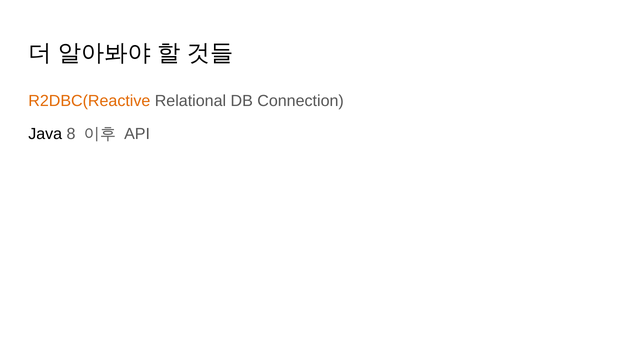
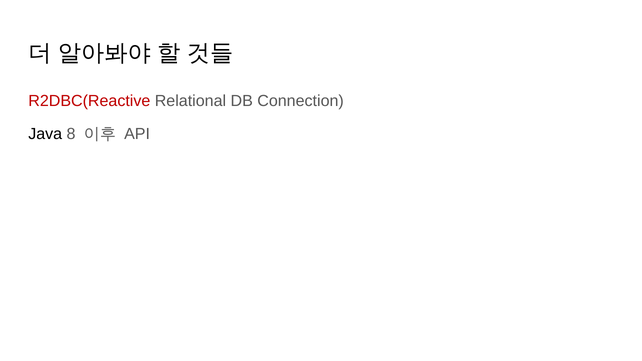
R2DBC(Reactive colour: orange -> red (89, 101)
